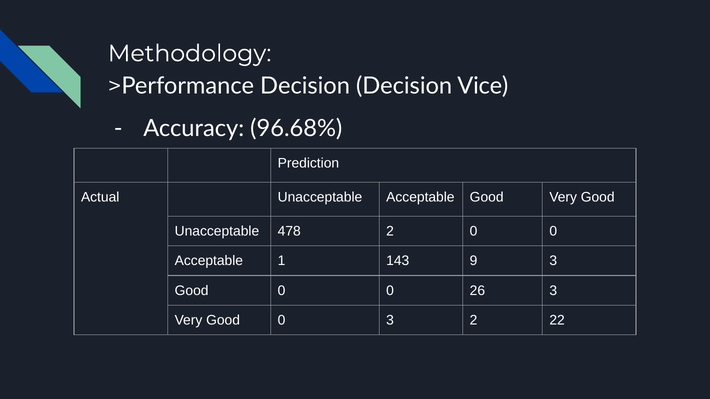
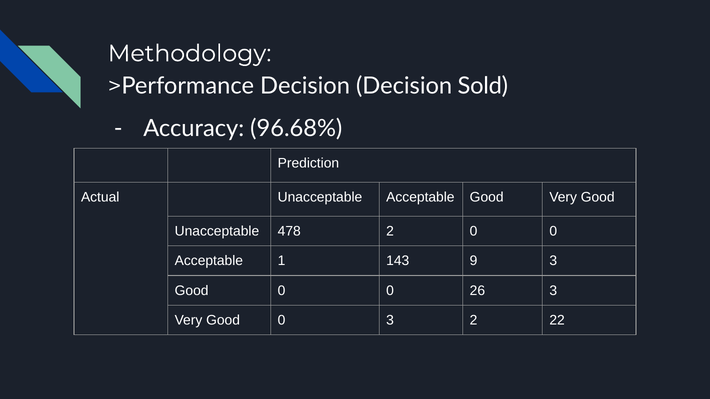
Vice: Vice -> Sold (483, 86)
